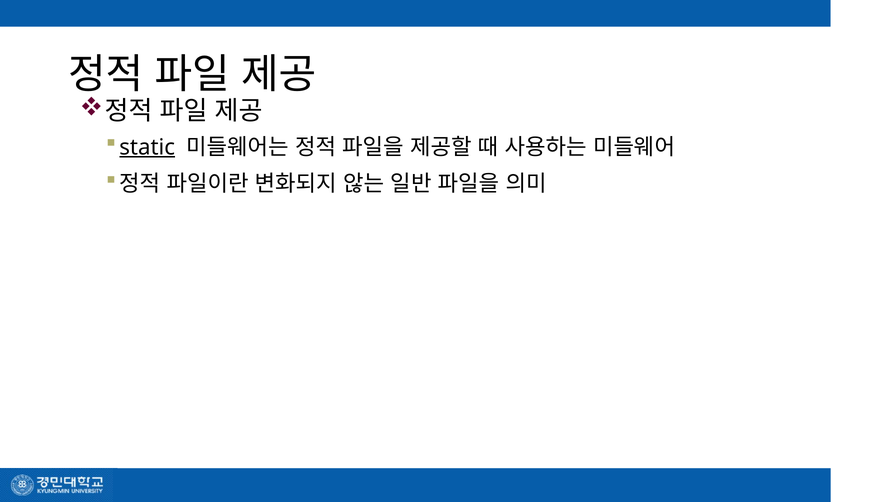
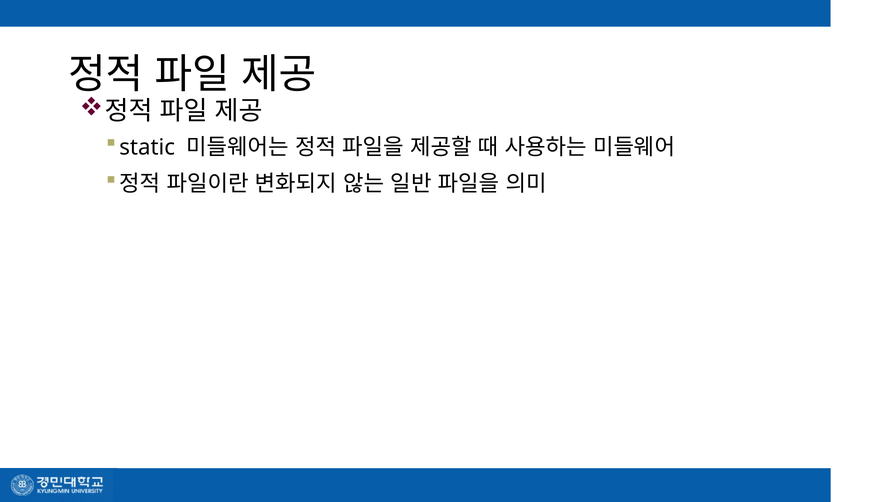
static underline: present -> none (147, 147)
